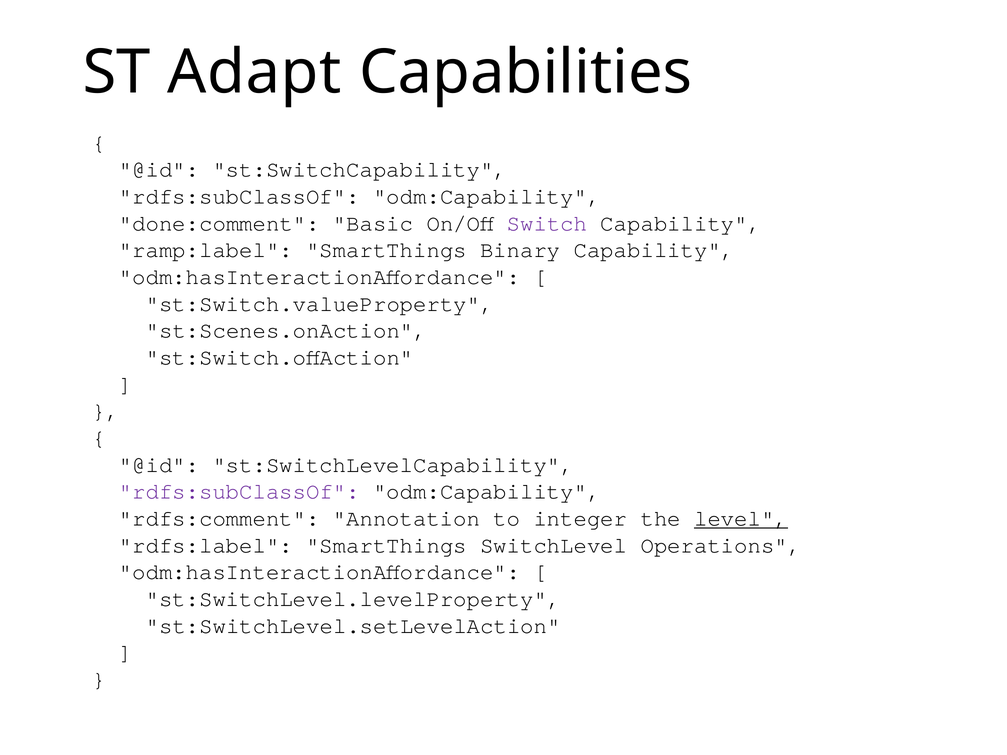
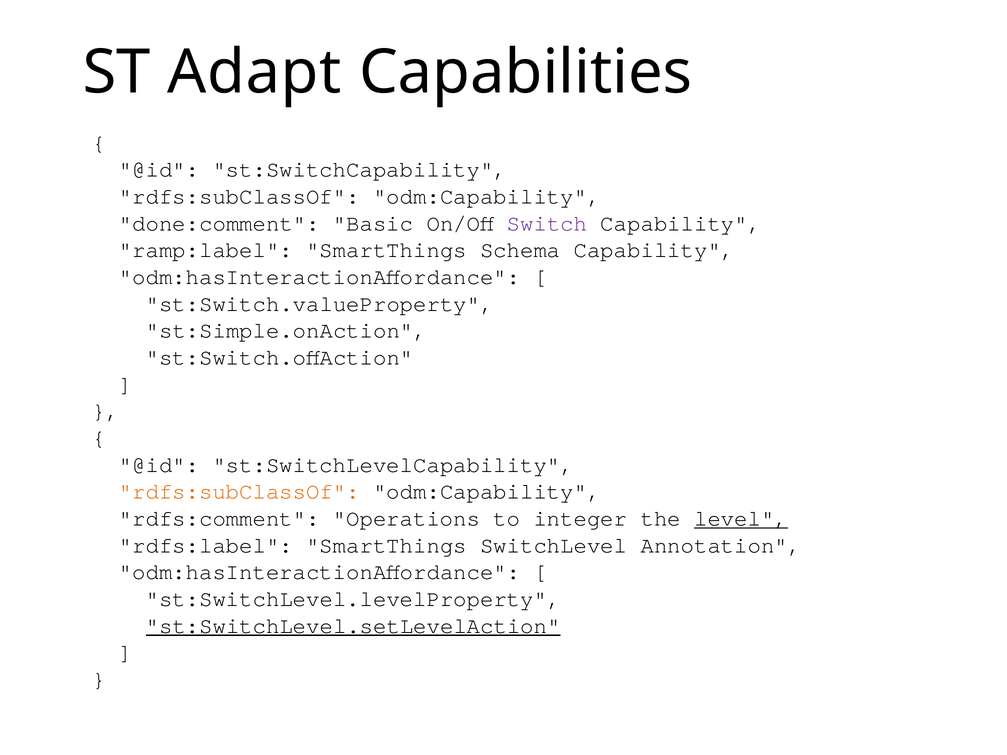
Binary: Binary -> Schema (520, 250)
st:Scenes.onAction: st:Scenes.onAction -> st:Simple.onAction (286, 331)
rdfs:subClassOf colour: purple -> orange (239, 492)
Annotation: Annotation -> Operations (407, 519)
Operations: Operations -> Annotation (721, 545)
st:SwitchLevel.setLevelAction underline: none -> present (353, 626)
